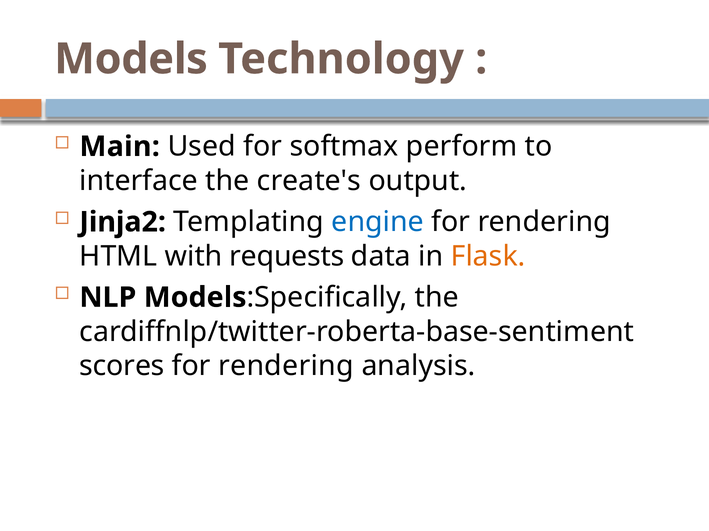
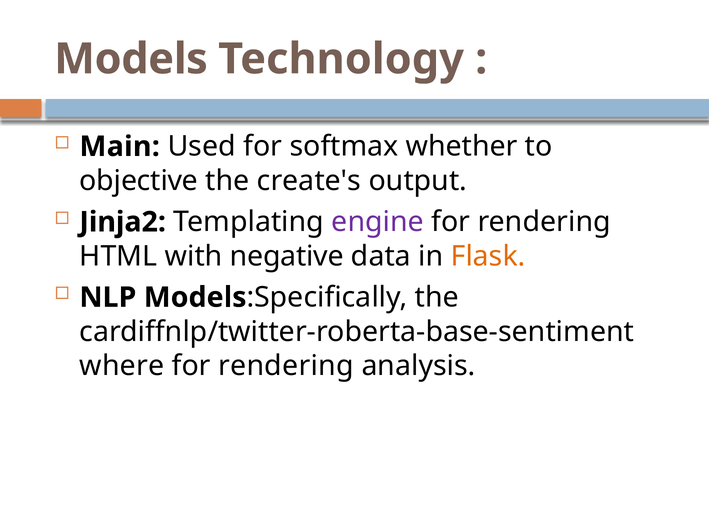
perform: perform -> whether (462, 147)
interface: interface -> objective (139, 181)
engine colour: blue -> purple (378, 222)
requests: requests -> negative (287, 257)
scores: scores -> where (122, 366)
